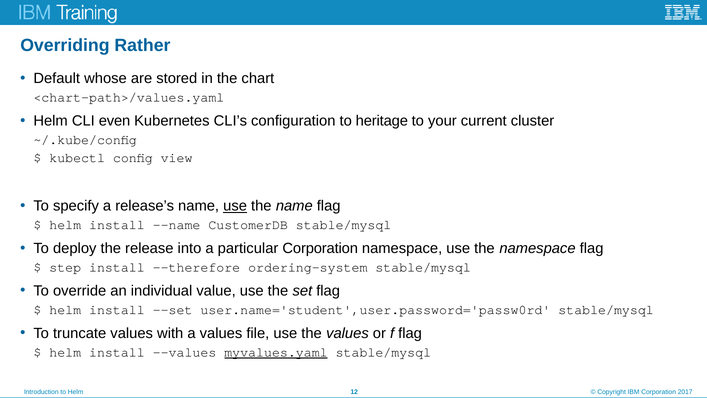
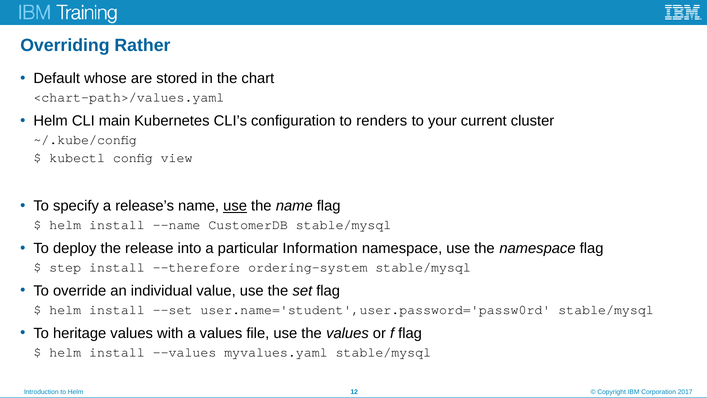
even: even -> main (115, 121)
heritage: heritage -> renders (382, 121)
particular Corporation: Corporation -> Information (320, 248)
truncate: truncate -> heritage (80, 333)
myvalues.yaml underline: present -> none (276, 352)
